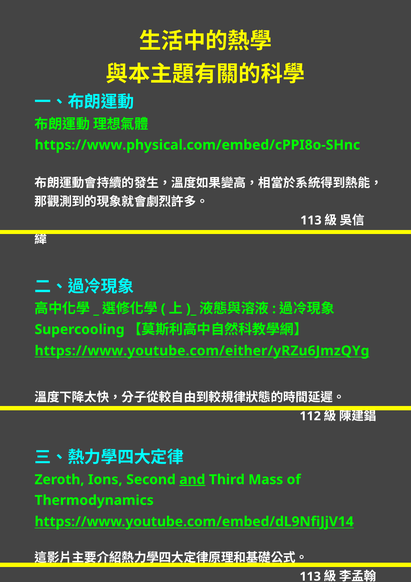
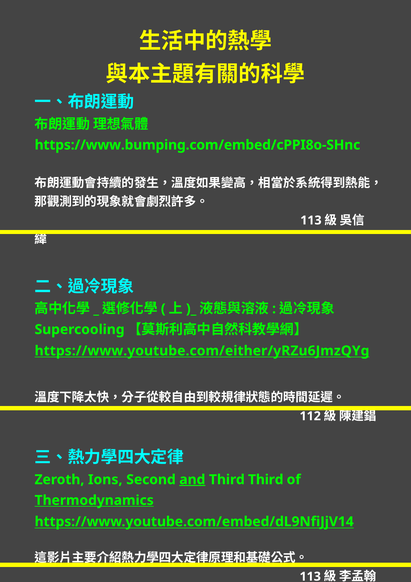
https://www.physical.com/embed/cPPI8o-SHnc: https://www.physical.com/embed/cPPI8o-SHnc -> https://www.bumping.com/embed/cPPI8o-SHnc (197, 145)
Third Mass: Mass -> Third (266, 479)
Thermodynamics underline: none -> present (94, 500)
